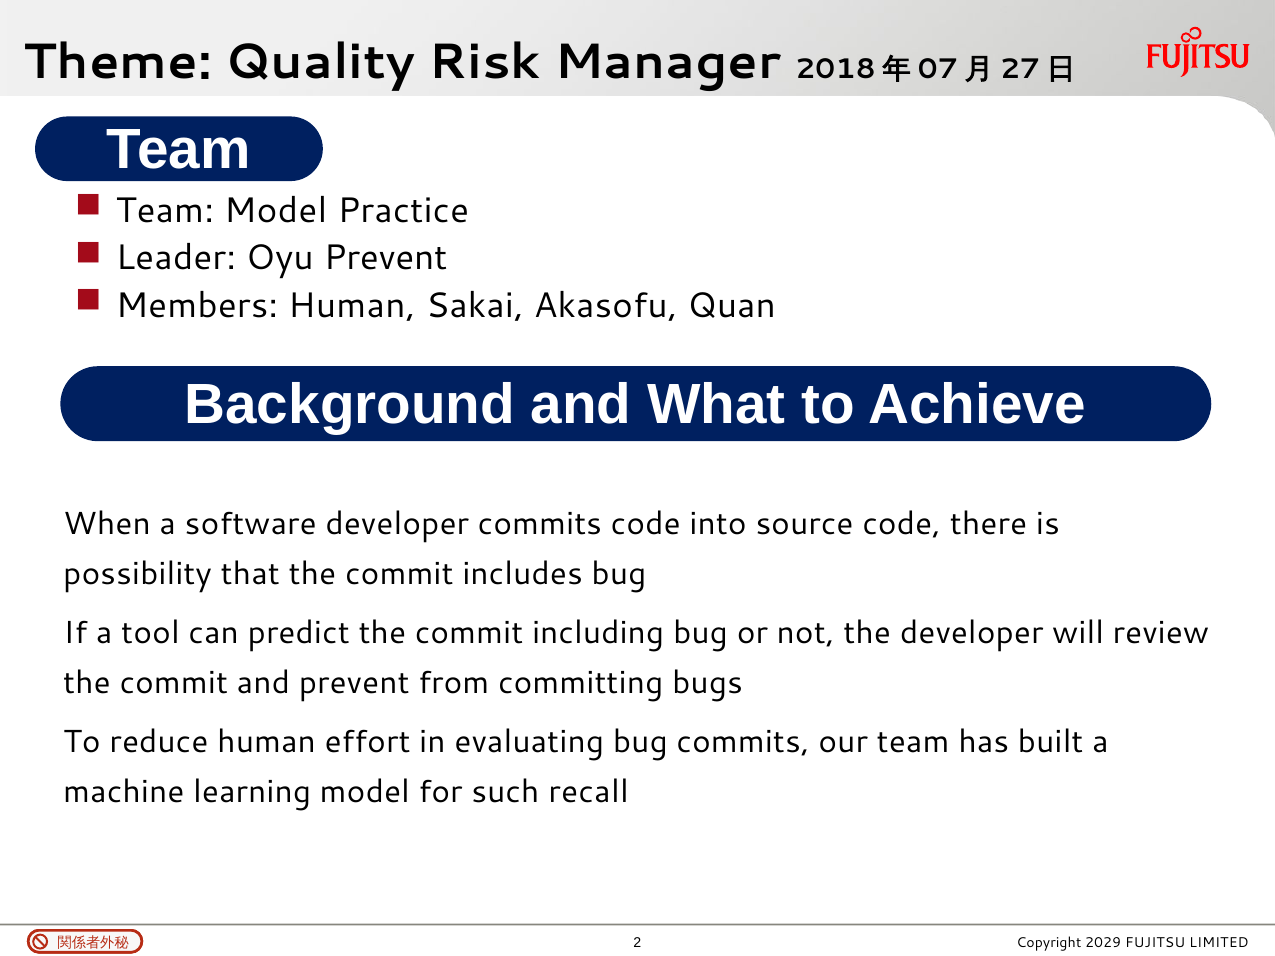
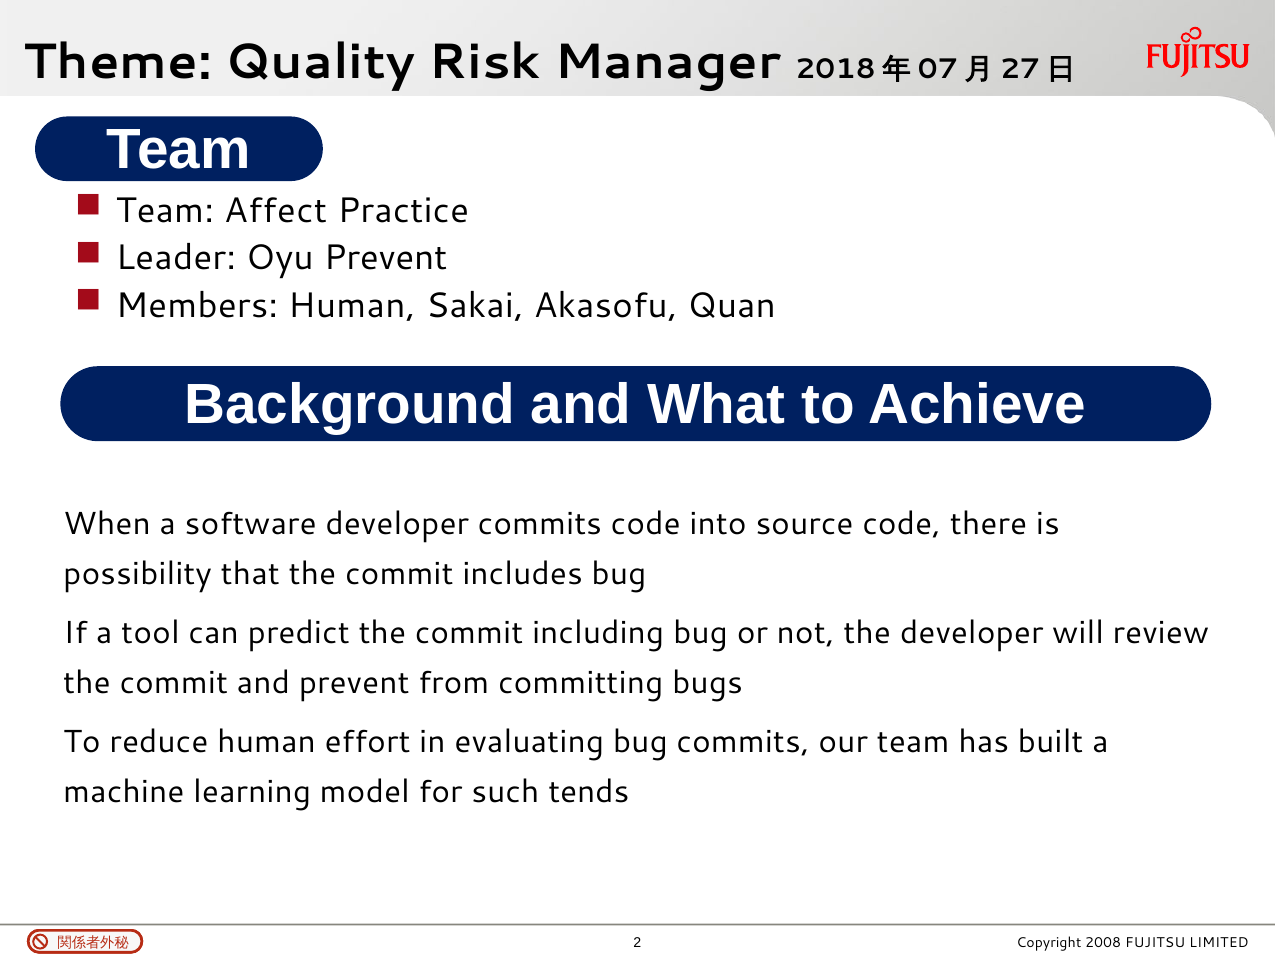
Team Model: Model -> Affect (276, 211)
recall: recall -> tends (589, 792)
2029: 2029 -> 2008 (1103, 943)
